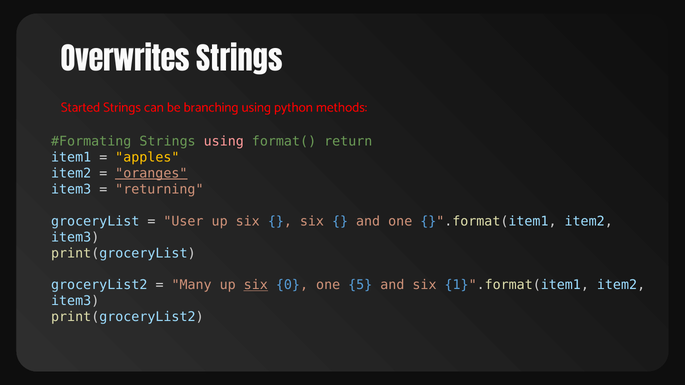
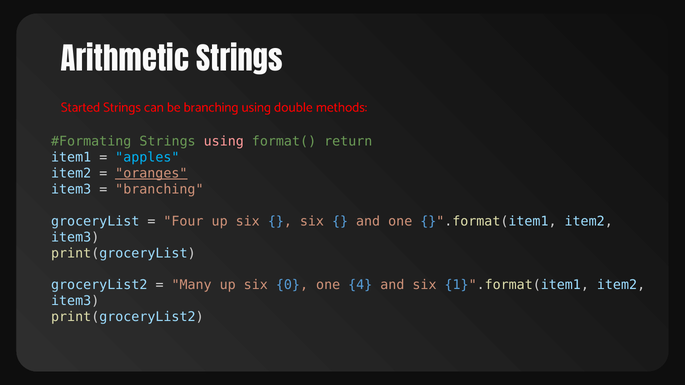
Overwrites: Overwrites -> Arithmetic (125, 61)
python: python -> double (293, 107)
apples colour: yellow -> light blue (147, 157)
returning: returning -> branching (159, 189)
User: User -> Four (183, 221)
six underline: present -> none (256, 285)
5: 5 -> 4 (360, 285)
